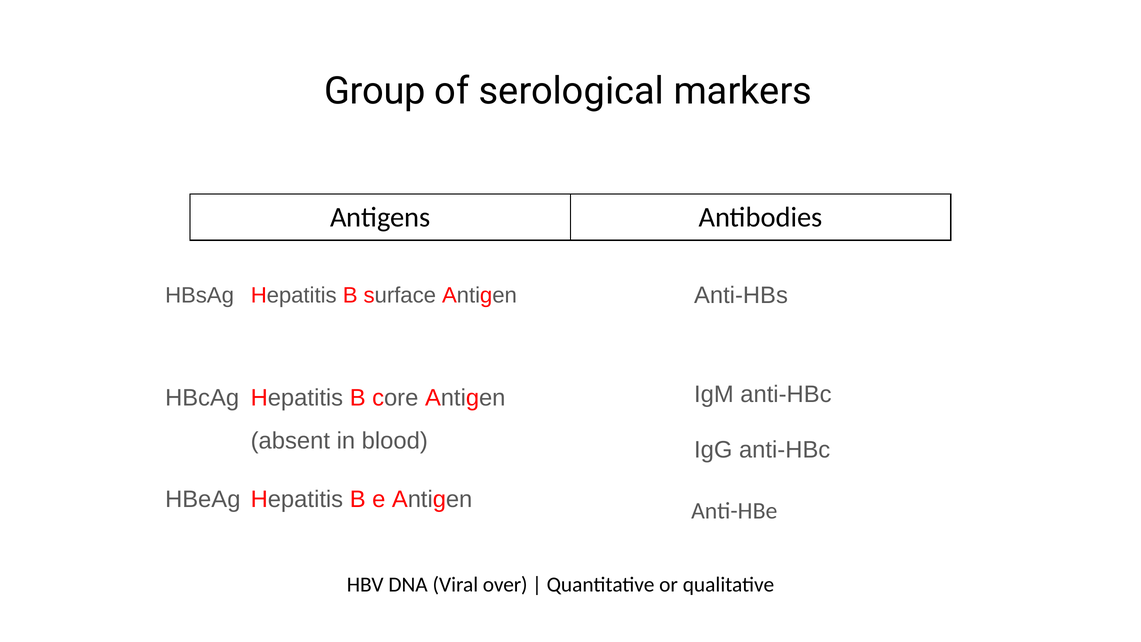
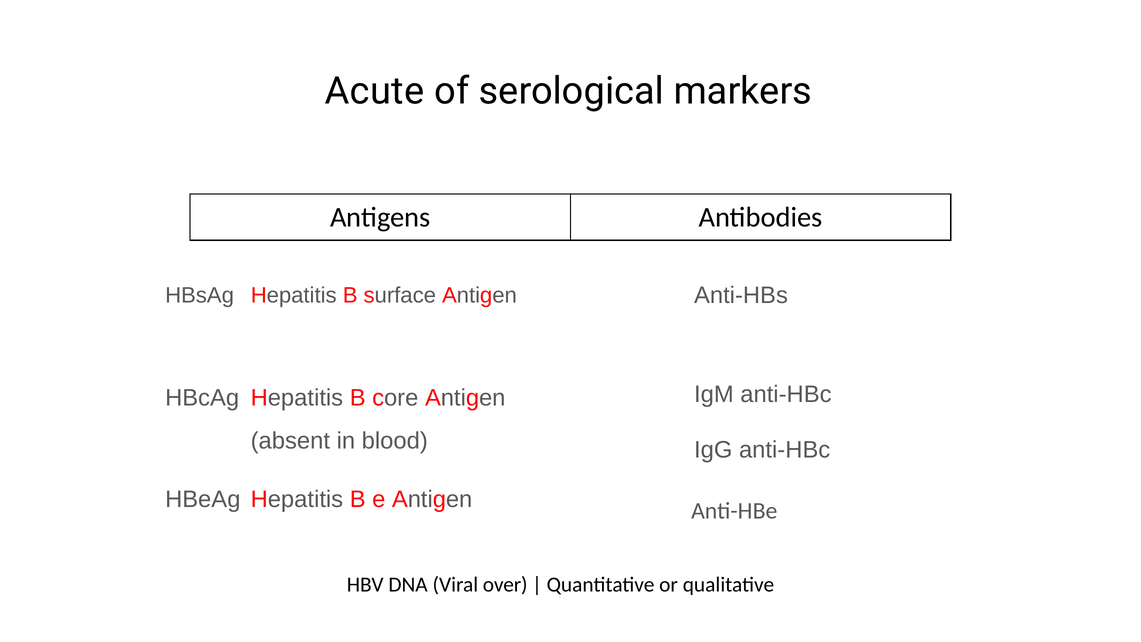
Group: Group -> Acute (374, 91)
